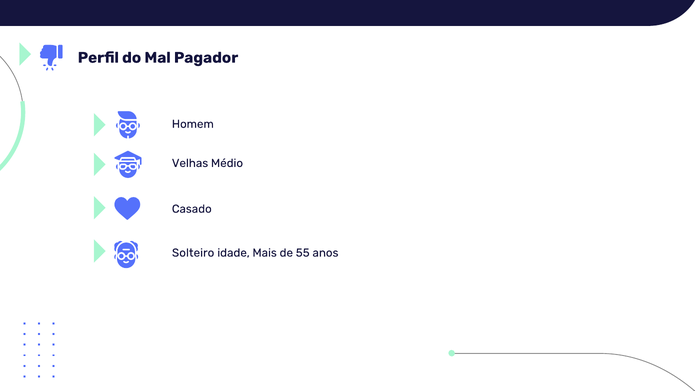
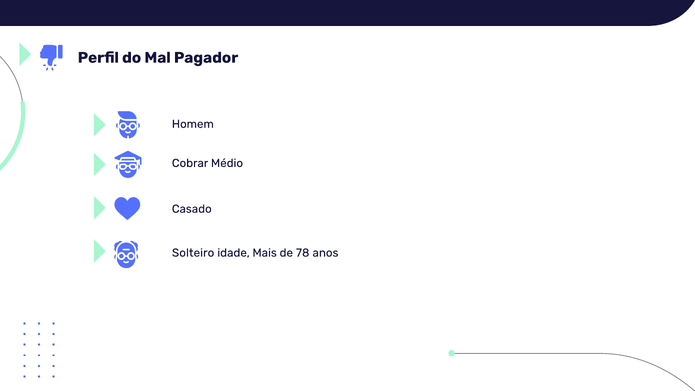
Velhas: Velhas -> Cobrar (190, 163)
55: 55 -> 78 (303, 253)
